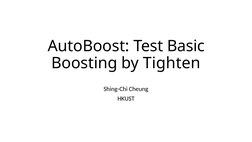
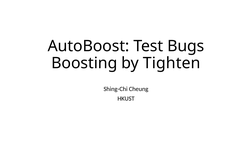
Basic: Basic -> Bugs (186, 46)
